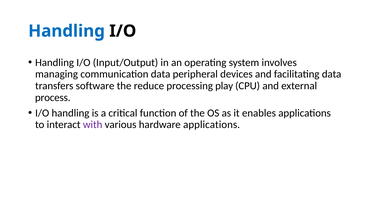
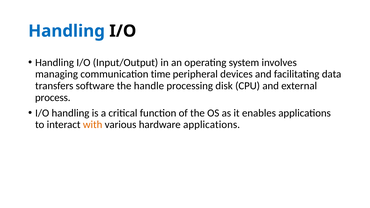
communication data: data -> time (161, 74)
reduce: reduce -> handle (149, 86)
play: play -> disk (224, 86)
with colour: purple -> orange (93, 125)
